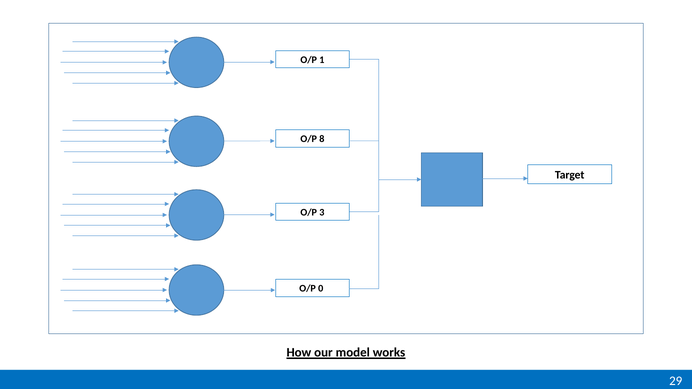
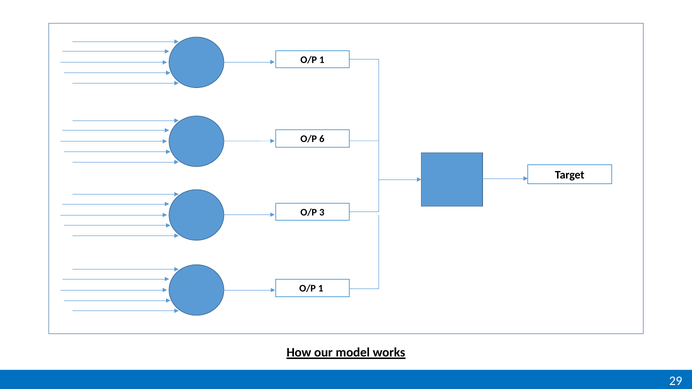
8: 8 -> 6 (322, 139)
0: 0 -> 1 (321, 289)
